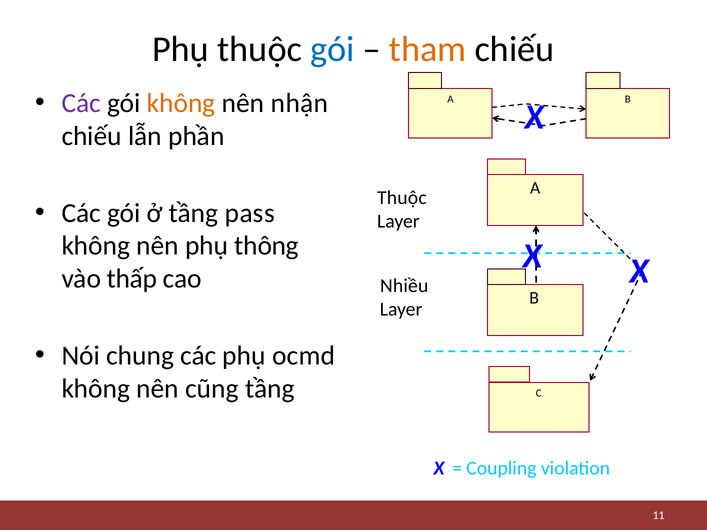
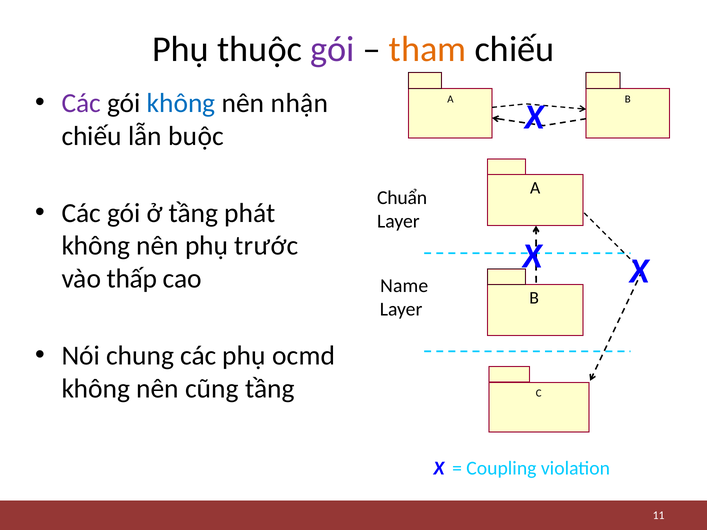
gói colour: blue -> purple (332, 49)
không colour: orange -> blue (181, 103)
phần: phần -> buộc (196, 136)
Thuộc: Thuộc -> Chuẩn (402, 198)
pass: pass -> phát (250, 213)
thông: thông -> trước (266, 246)
Nhiều: Nhiều -> Name (404, 286)
